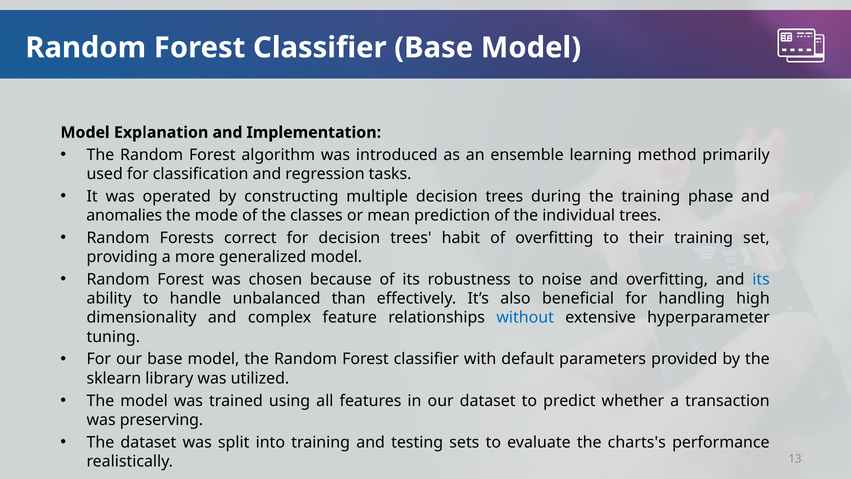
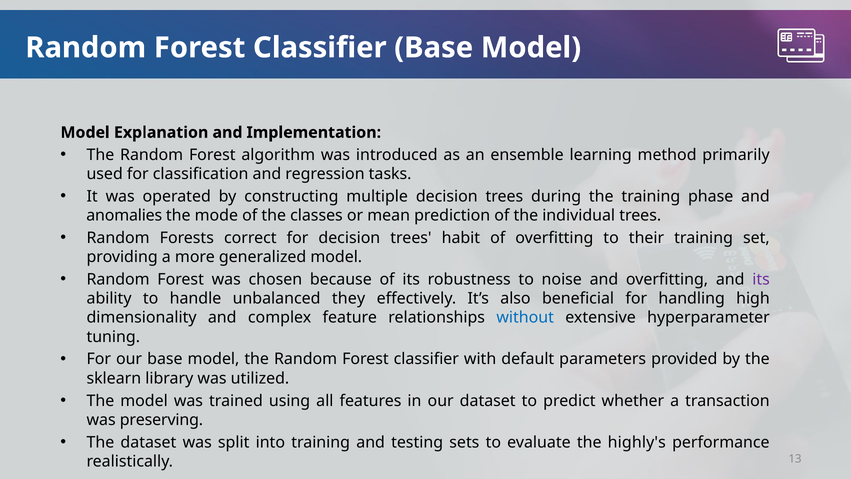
its colour: blue -> purple (761, 279)
than: than -> they (349, 298)
charts's: charts's -> highly's (637, 442)
